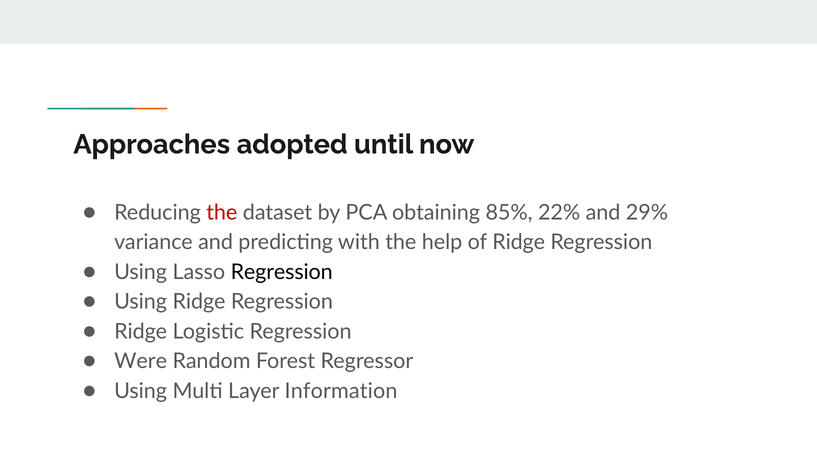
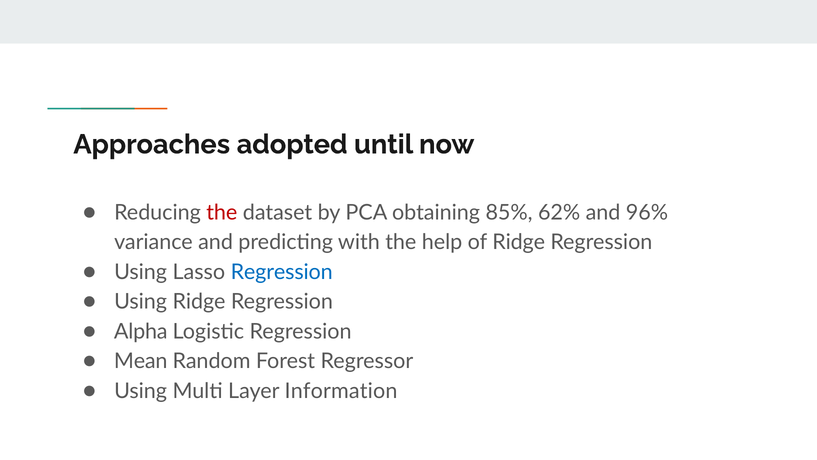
22%: 22% -> 62% (559, 212)
29%: 29% -> 96% (647, 212)
Regression colour: black -> blue (282, 272)
Ridge: Ridge -> Alpha (141, 331)
Were: Were -> Mean (141, 361)
